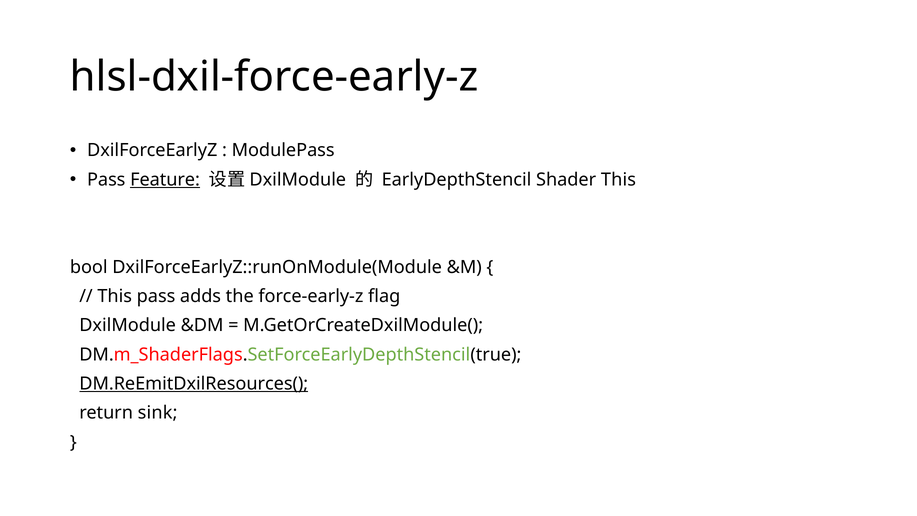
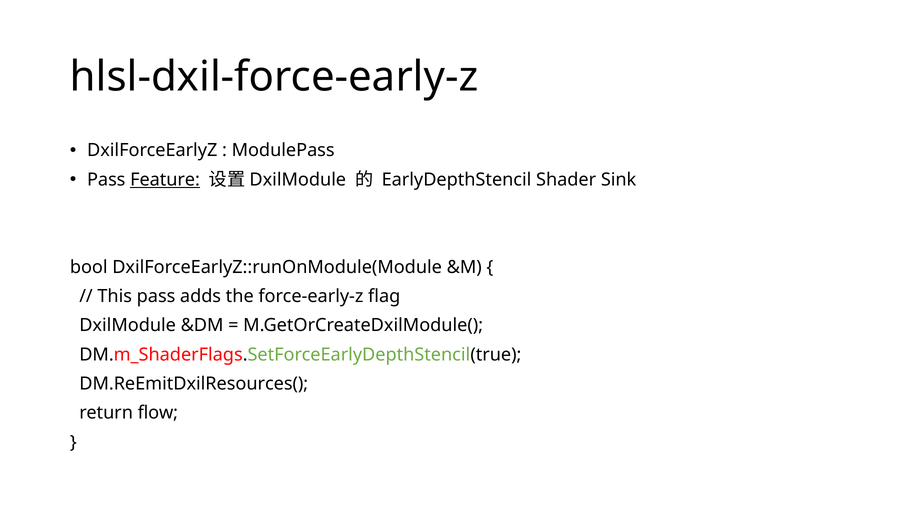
Shader This: This -> Sink (619, 180)
DM.ReEmitDxilResources( underline: present -> none (194, 384)
sink: sink -> flow (158, 413)
